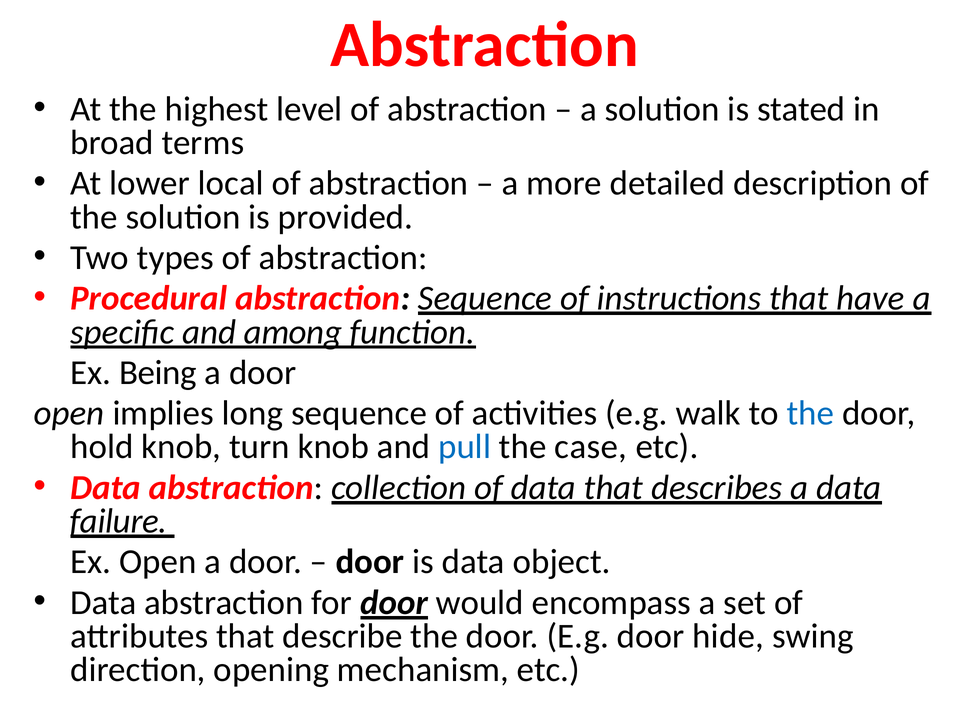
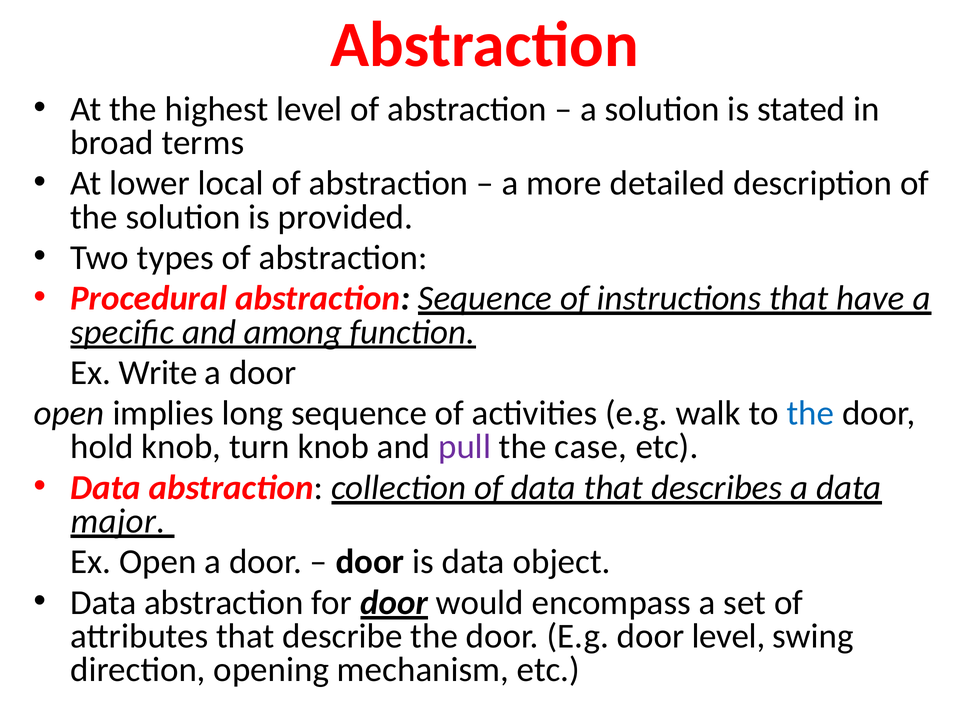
Being: Being -> Write (158, 373)
pull colour: blue -> purple (465, 447)
failure: failure -> major (118, 521)
door hide: hide -> level (728, 636)
